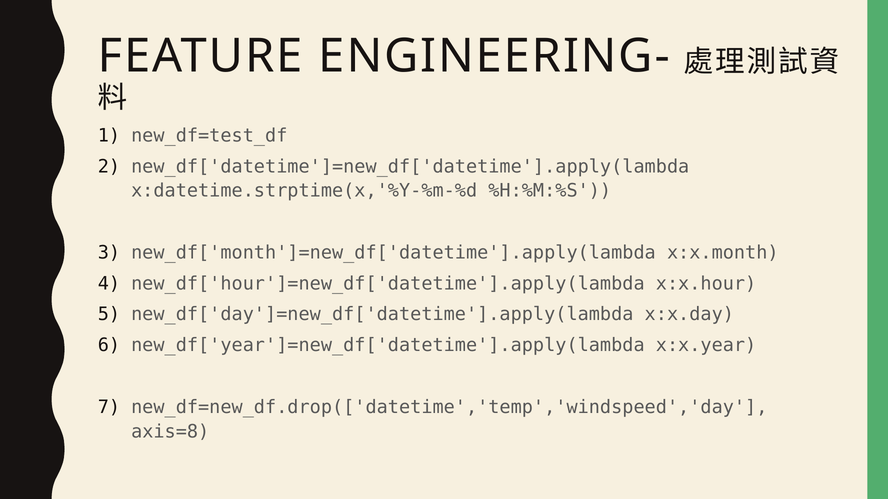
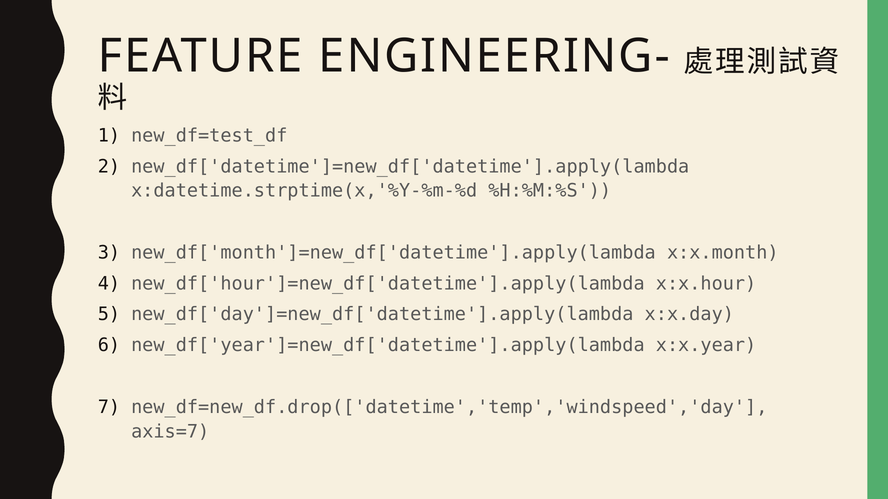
axis=8: axis=8 -> axis=7 (170, 432)
